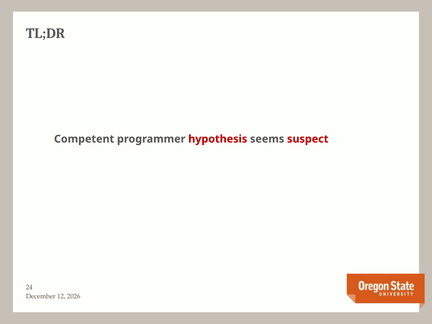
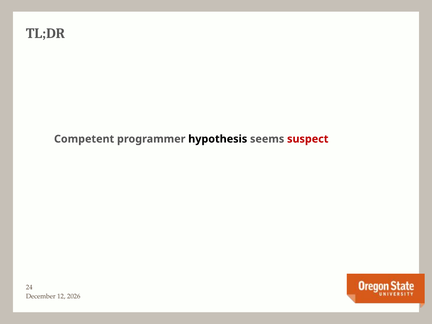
hypothesis colour: red -> black (218, 139)
